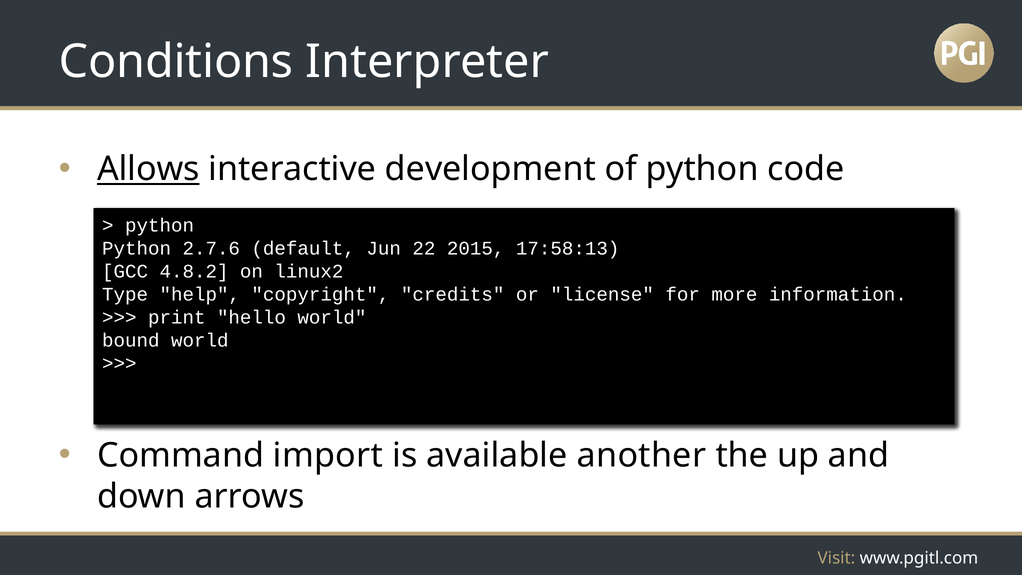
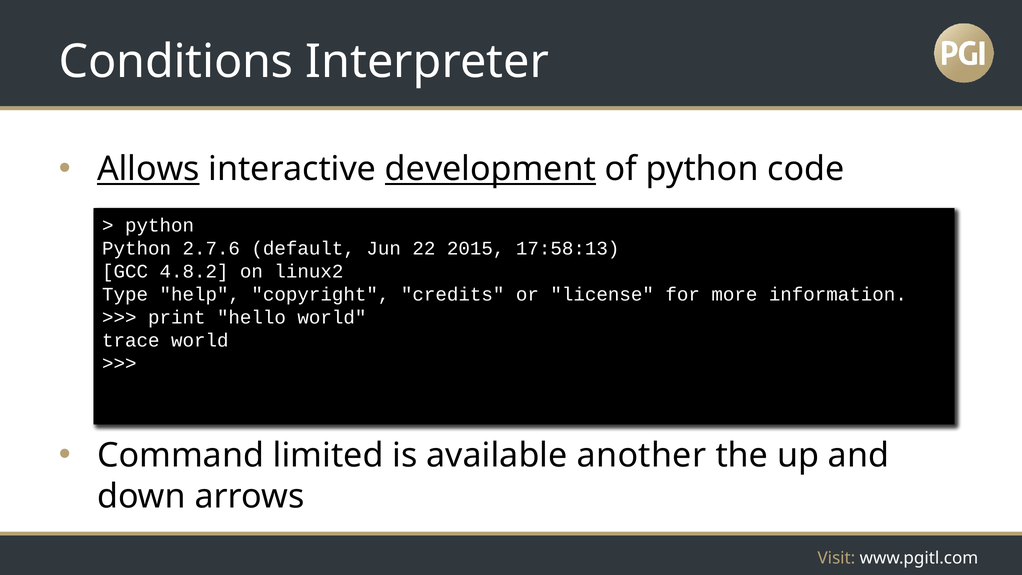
development underline: none -> present (490, 169)
bound: bound -> trace (131, 341)
import: import -> limited (328, 455)
